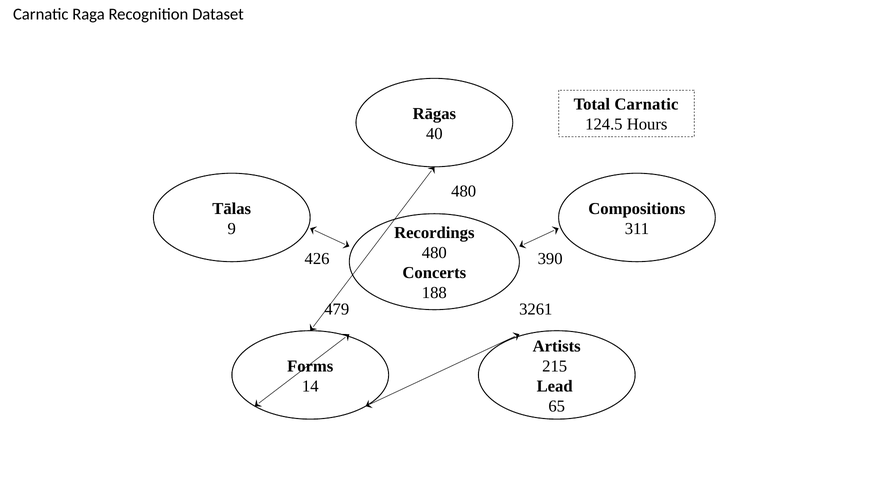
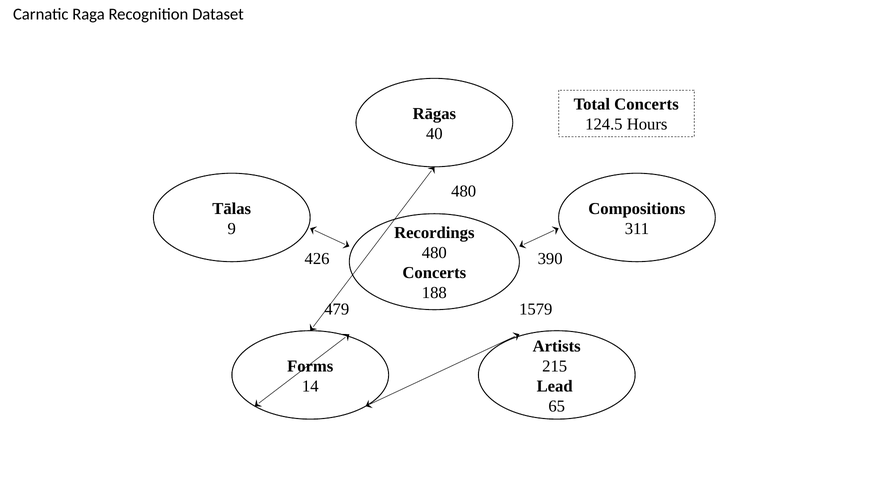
Total Carnatic: Carnatic -> Concerts (646, 104)
3261: 3261 -> 1579 (536, 309)
